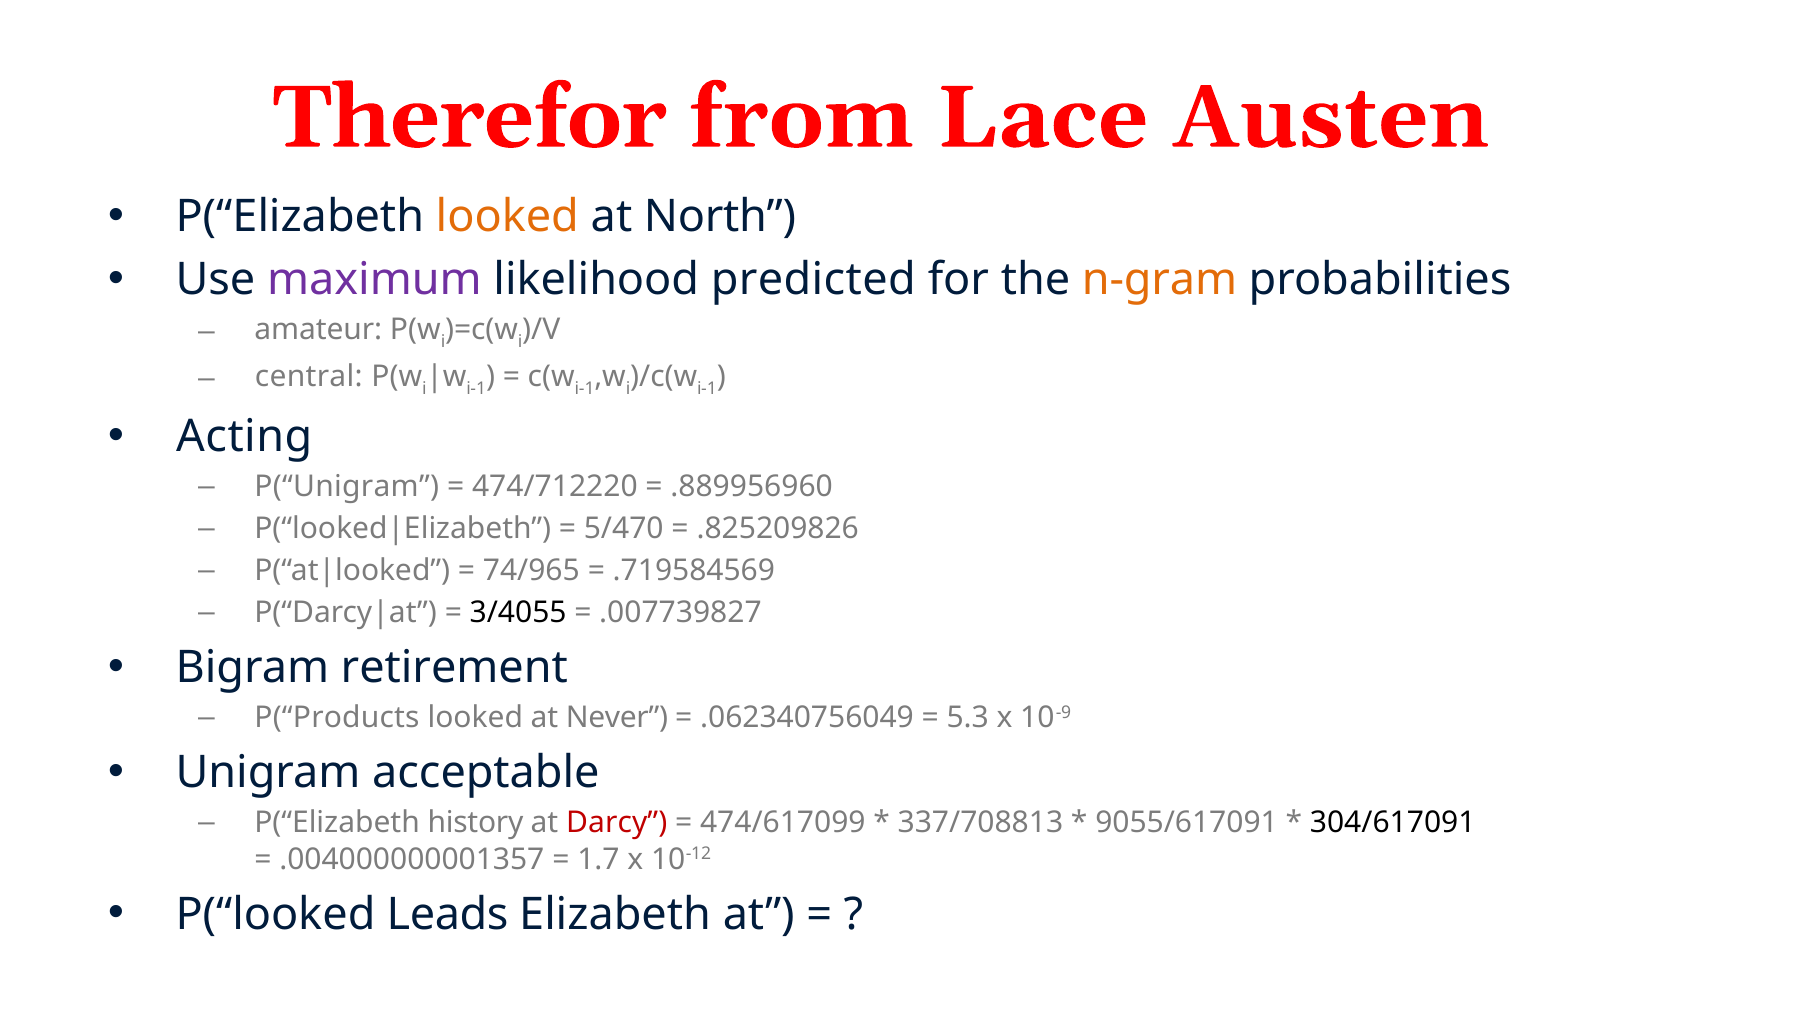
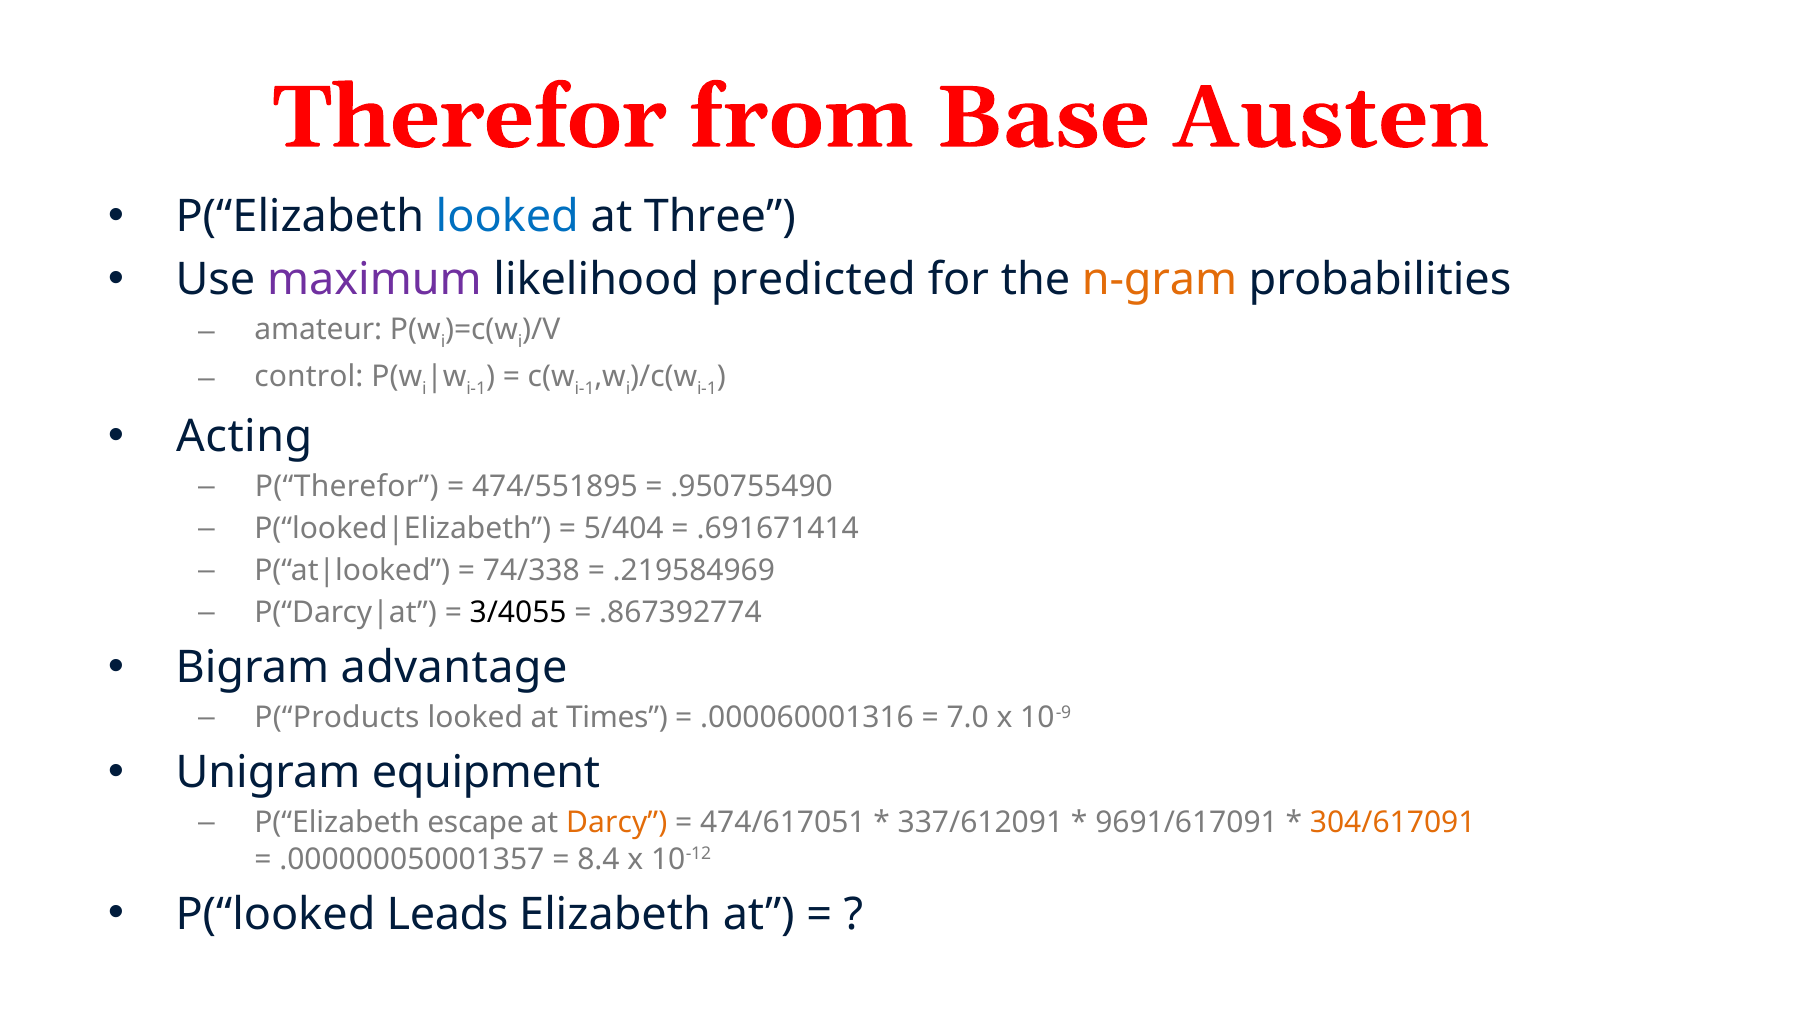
Lace: Lace -> Base (1043, 118)
looked colour: orange -> blue (507, 217)
North: North -> Three (720, 217)
central: central -> control (309, 377)
P(“Unigram: P(“Unigram -> P(“Therefor (347, 487)
474/712220: 474/712220 -> 474/551895 (555, 487)
.889956960: .889956960 -> .950755490 (752, 487)
5/470: 5/470 -> 5/404 (624, 529)
.825209826: .825209826 -> .691671414 (778, 529)
74/965: 74/965 -> 74/338 (531, 571)
.719584569: .719584569 -> .219584969 (694, 571)
.007739827: .007739827 -> .867392774 (680, 613)
retirement: retirement -> advantage (454, 668)
Never: Never -> Times (617, 718)
.062340756049: .062340756049 -> .000060001316 (807, 718)
5.3: 5.3 -> 7.0 (968, 718)
acceptable: acceptable -> equipment (486, 773)
history: history -> escape (476, 823)
Darcy colour: red -> orange (617, 823)
474/617099: 474/617099 -> 474/617051 (783, 823)
337/708813: 337/708813 -> 337/612091 (980, 823)
9055/617091: 9055/617091 -> 9691/617091 (1187, 823)
304/617091 colour: black -> orange (1393, 823)
.004000000001357: .004000000001357 -> .000000050001357 (412, 859)
1.7: 1.7 -> 8.4 (598, 859)
